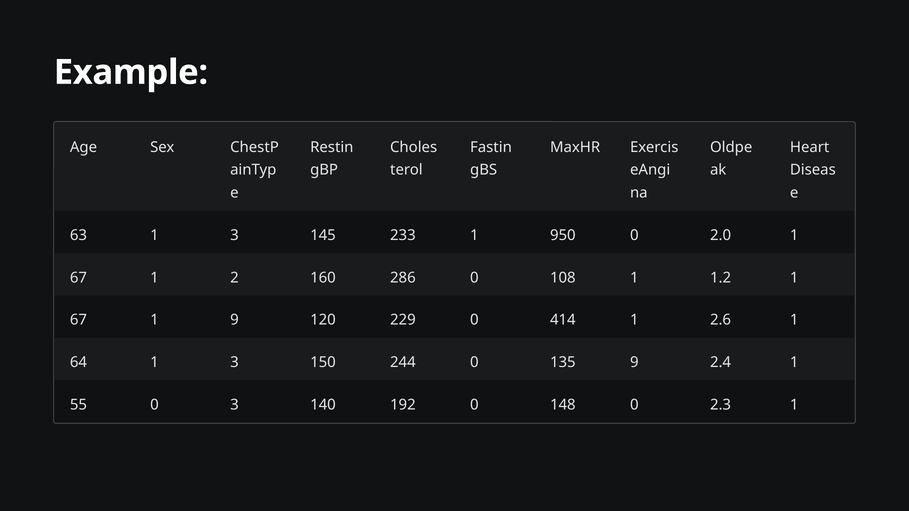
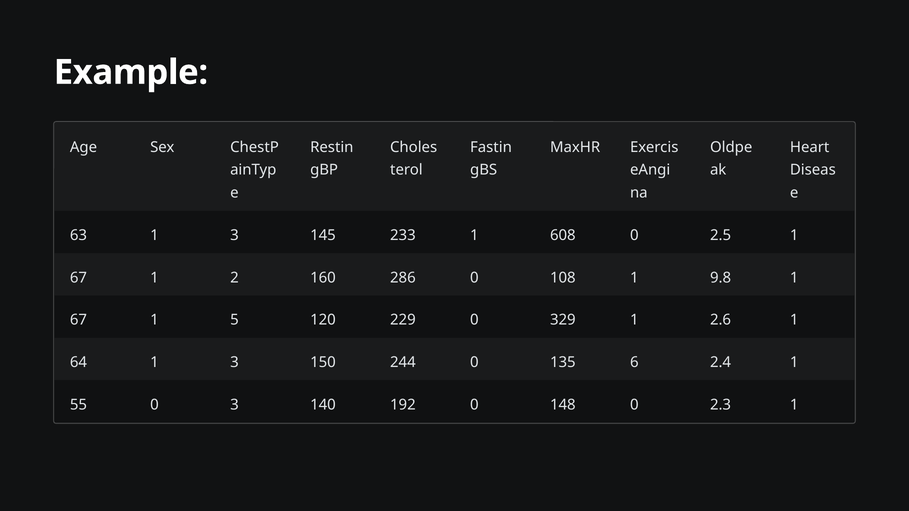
950: 950 -> 608 (563, 236)
2.0: 2.0 -> 2.5 (721, 236)
1.2: 1.2 -> 9.8 (721, 278)
1 9: 9 -> 5 (234, 320)
414: 414 -> 329 (563, 320)
135 9: 9 -> 6 (634, 363)
